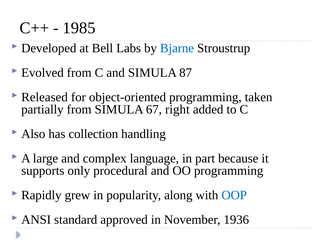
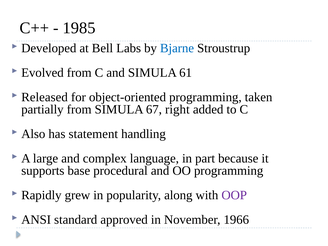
87: 87 -> 61 (186, 73)
collection: collection -> statement (93, 134)
only: only -> base (79, 171)
OOP colour: blue -> purple (234, 195)
1936: 1936 -> 1966 (236, 220)
